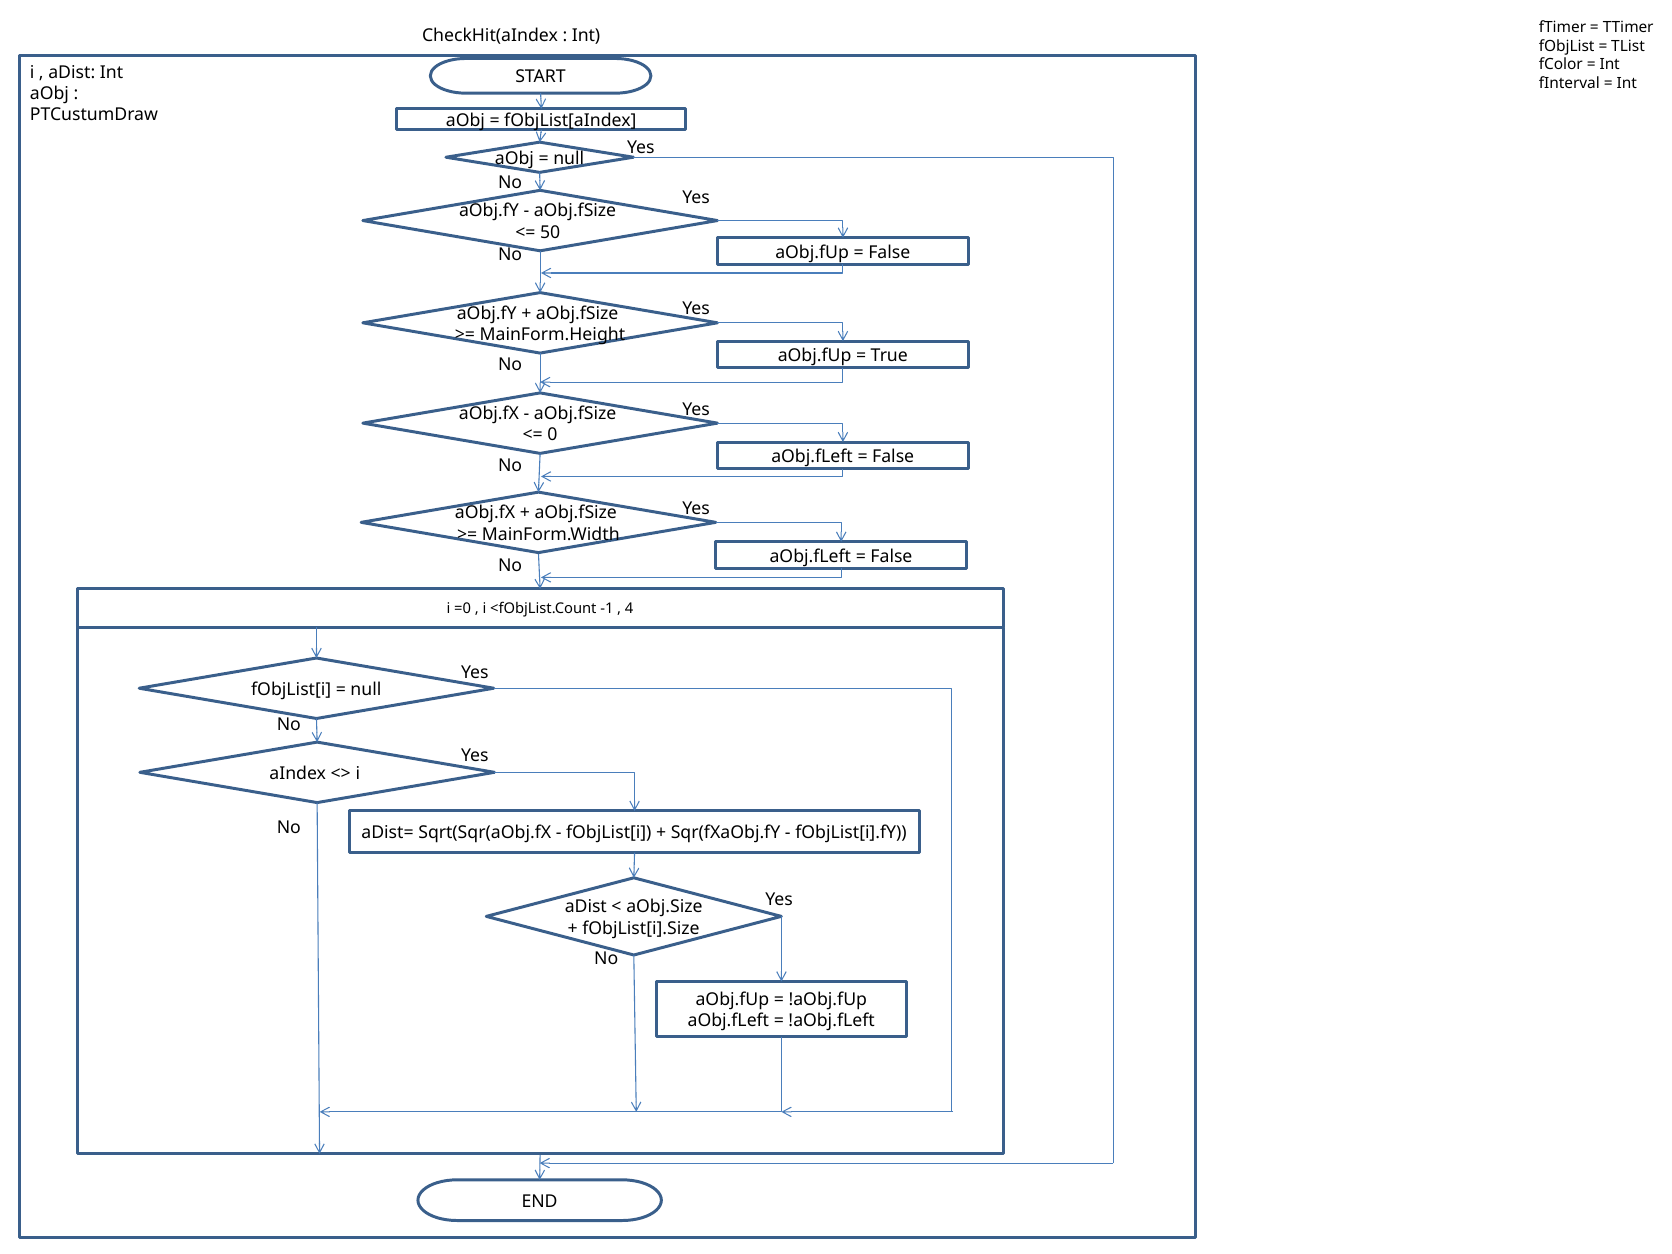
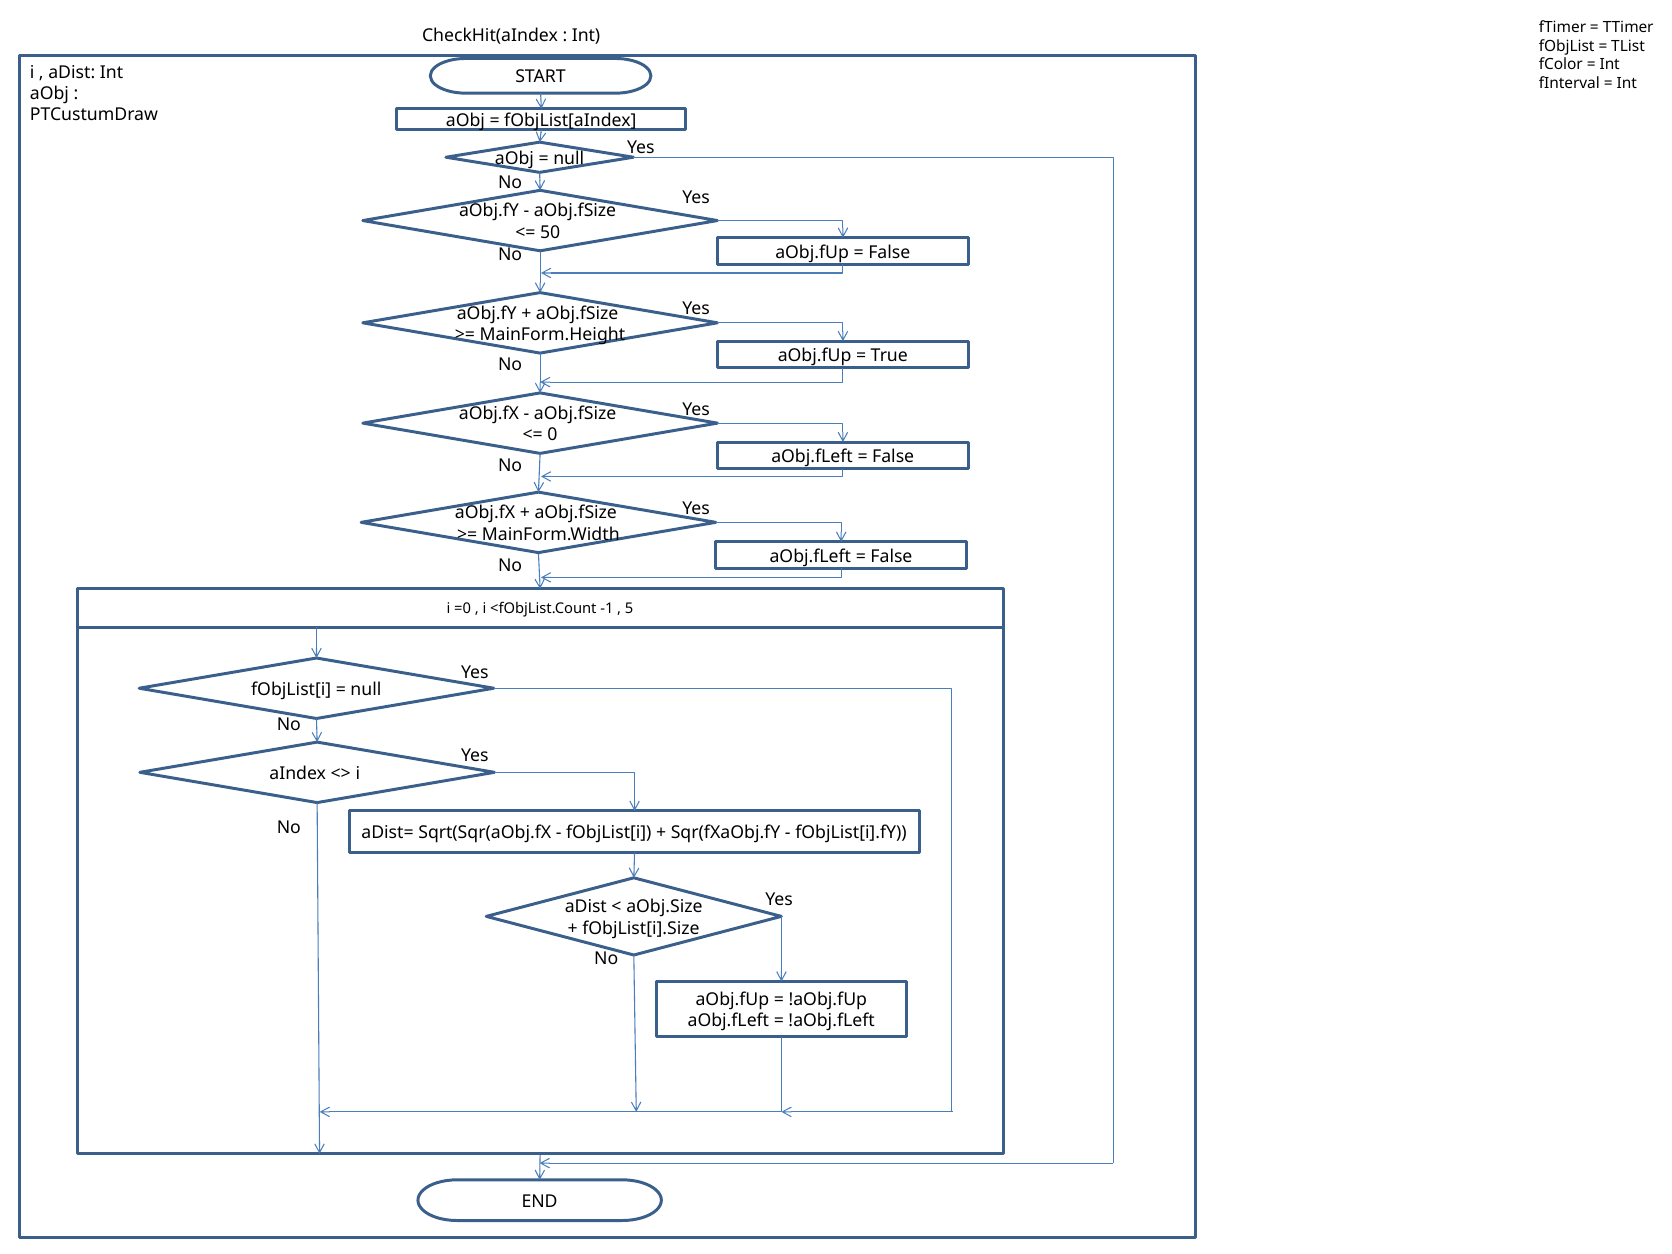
4: 4 -> 5 (629, 609)
